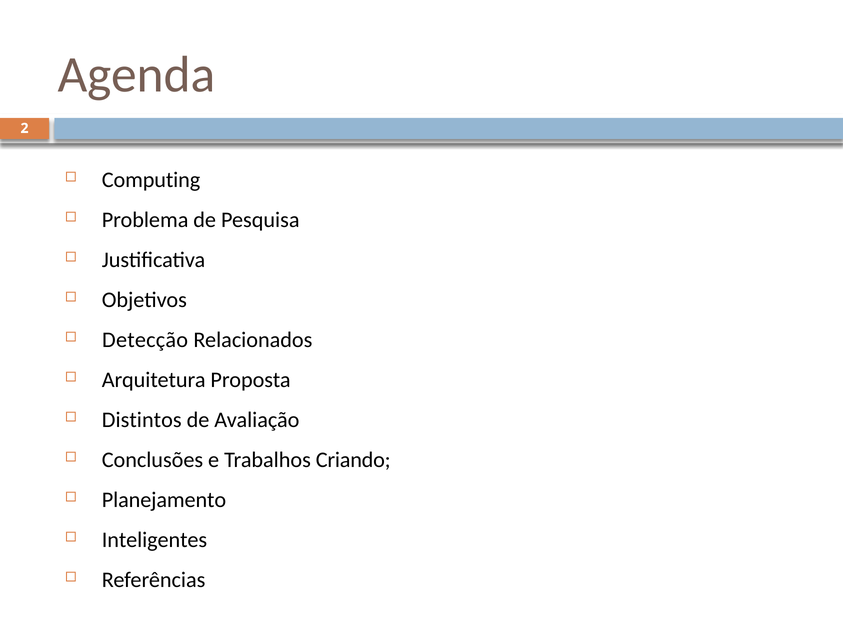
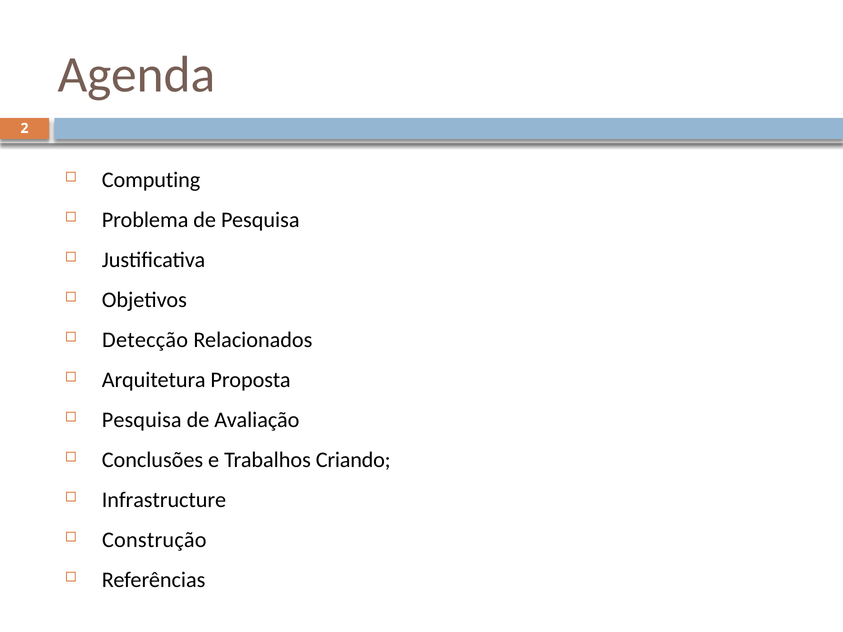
Distintos: Distintos -> Pesquisa (142, 420)
Planejamento: Planejamento -> Infrastructure (164, 500)
Inteligentes: Inteligentes -> Construção (154, 540)
